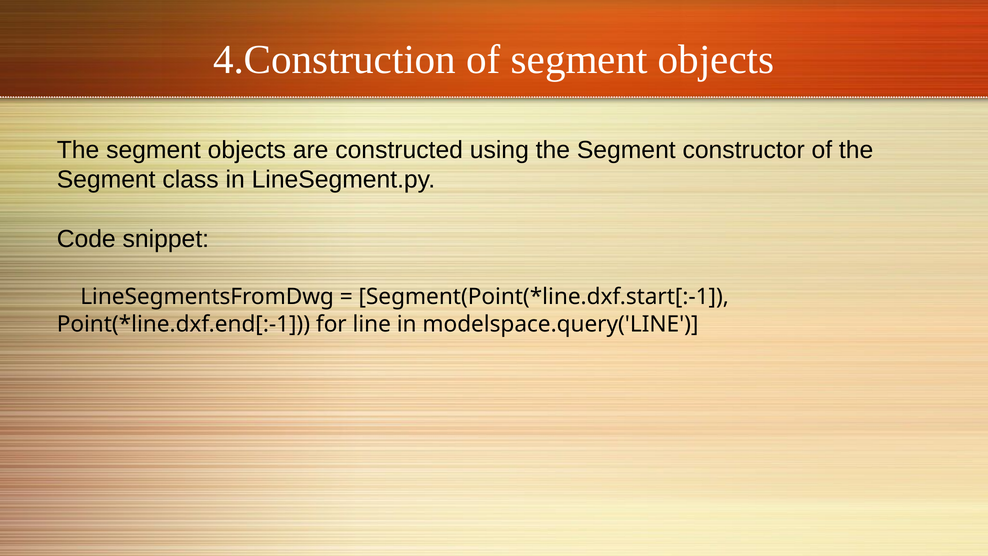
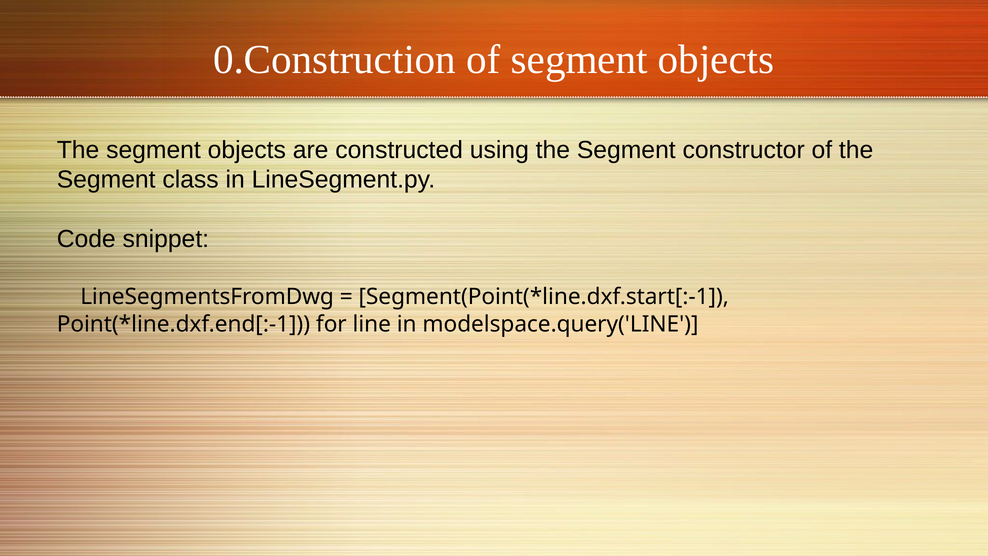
4.Construction: 4.Construction -> 0.Construction (335, 60)
